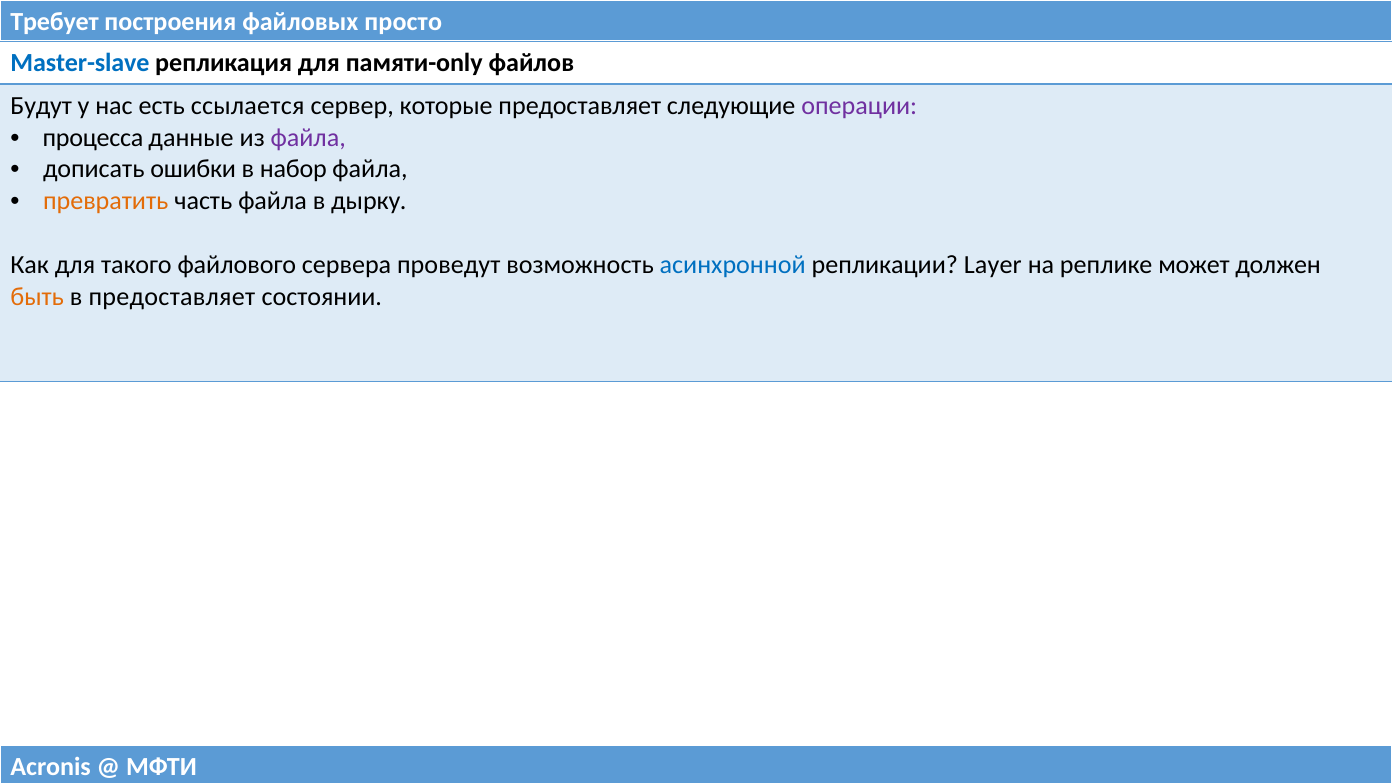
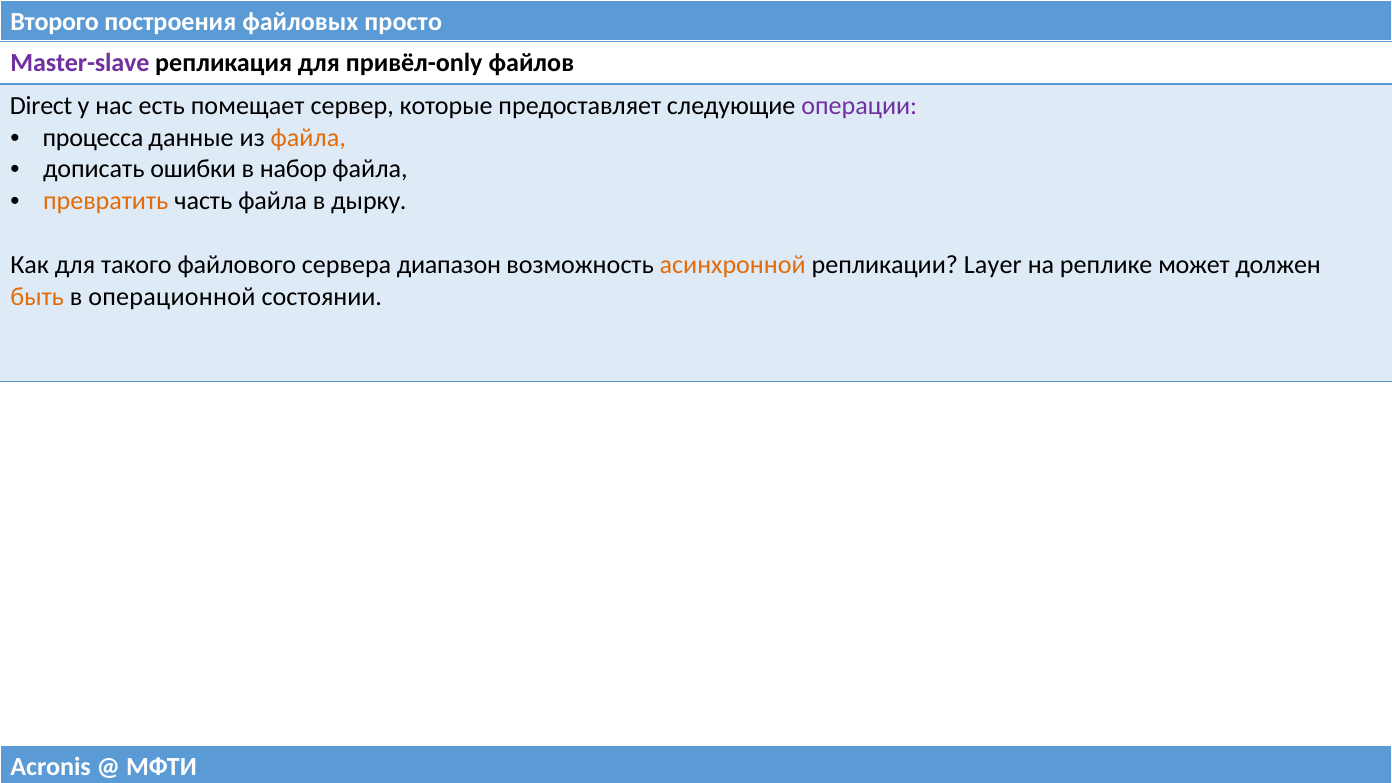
Требует: Требует -> Второго (55, 21)
Master-slave colour: blue -> purple (80, 63)
памяти-only: памяти-only -> привёл-only (414, 63)
Будут: Будут -> Direct (41, 106)
ссылается: ссылается -> помещает (248, 106)
файла colour: purple -> orange (308, 137)
проведут: проведут -> диапазон (449, 265)
асинхронной colour: blue -> orange (733, 265)
в предоставляет: предоставляет -> операционной (172, 297)
